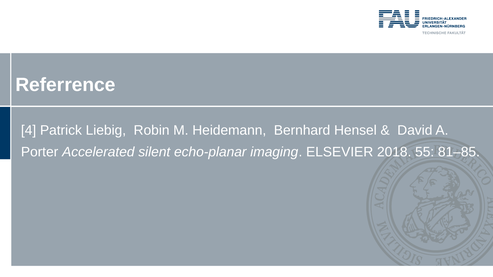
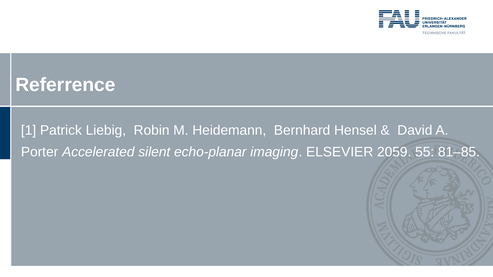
4: 4 -> 1 (29, 130)
2018: 2018 -> 2059 (394, 152)
